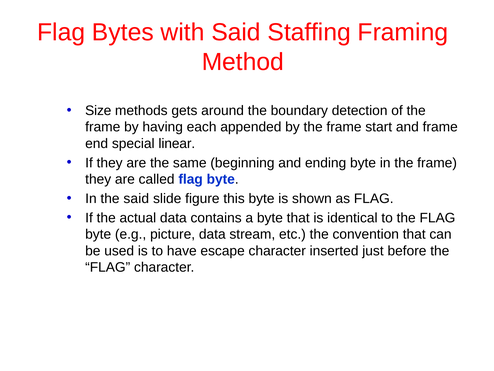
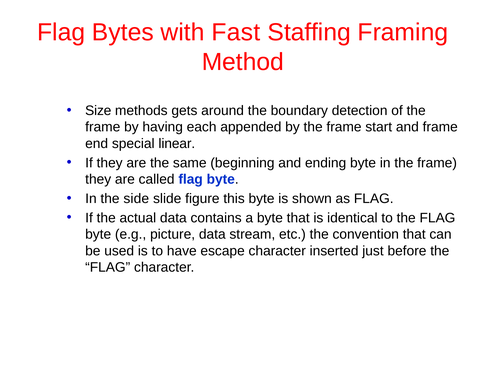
with Said: Said -> Fast (236, 32)
the said: said -> side (136, 198)
